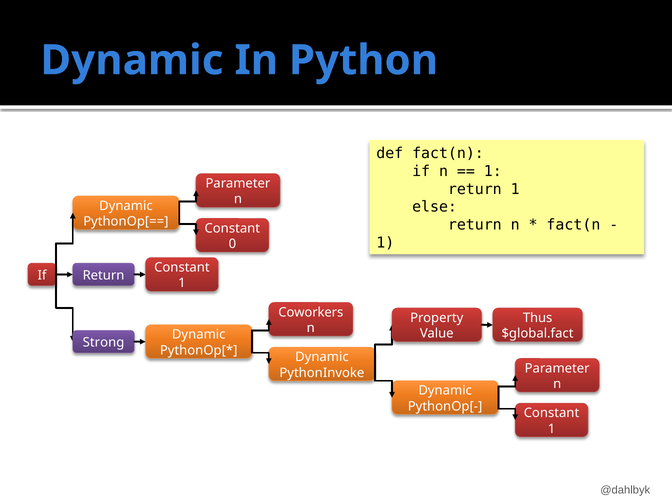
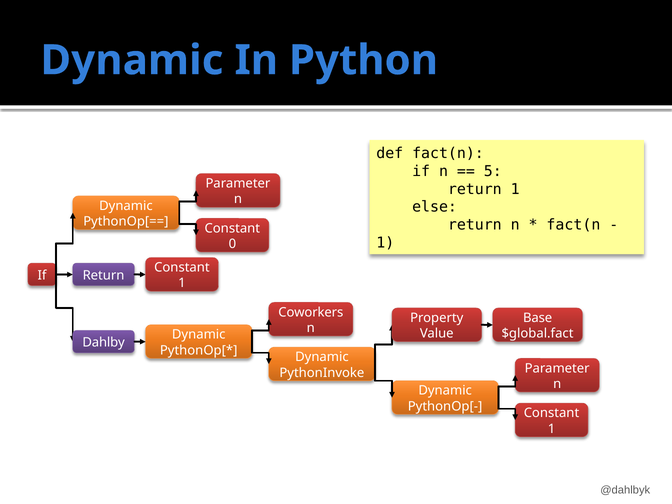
1: 1 -> 5 (493, 171)
Thus: Thus -> Base (538, 318)
Strong: Strong -> Dahlby (104, 342)
